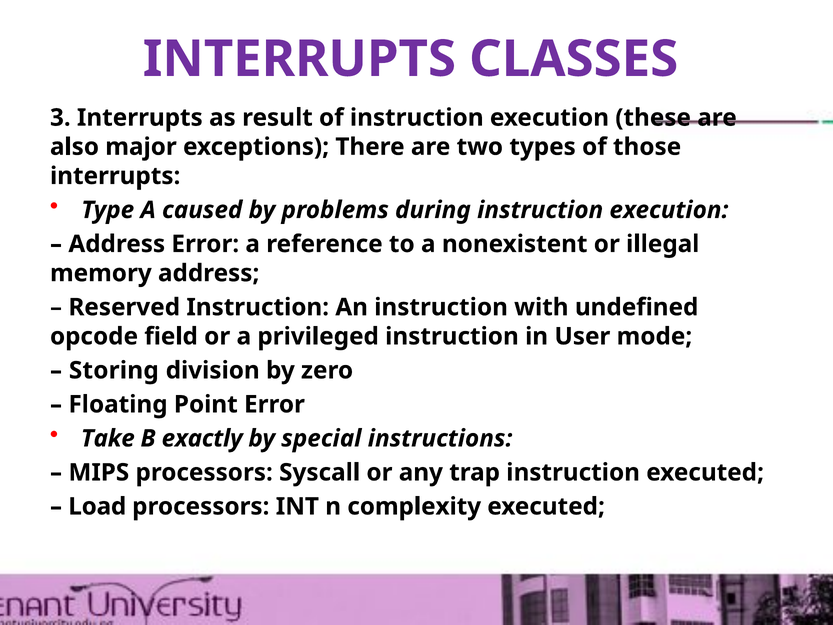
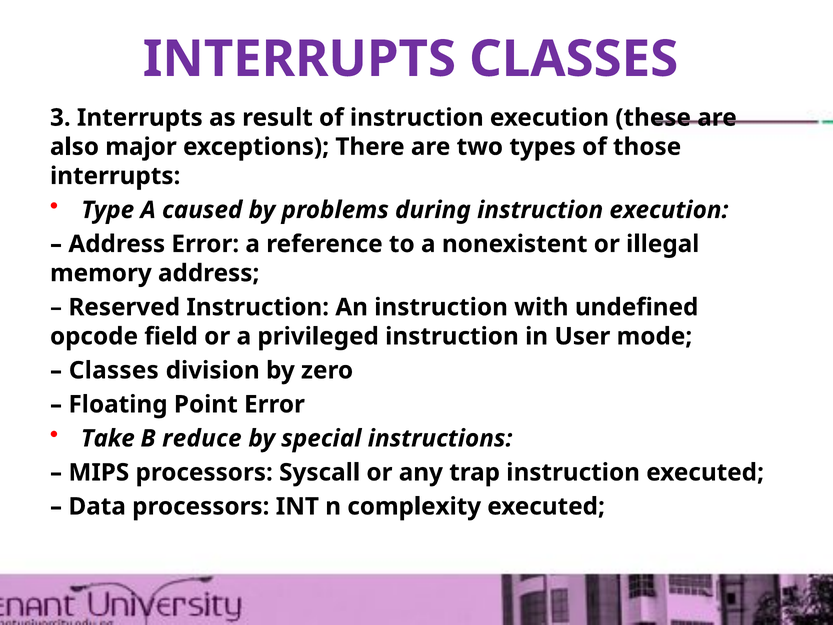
Storing: Storing -> Classes (114, 370)
exactly: exactly -> reduce (202, 438)
Load: Load -> Data (97, 506)
